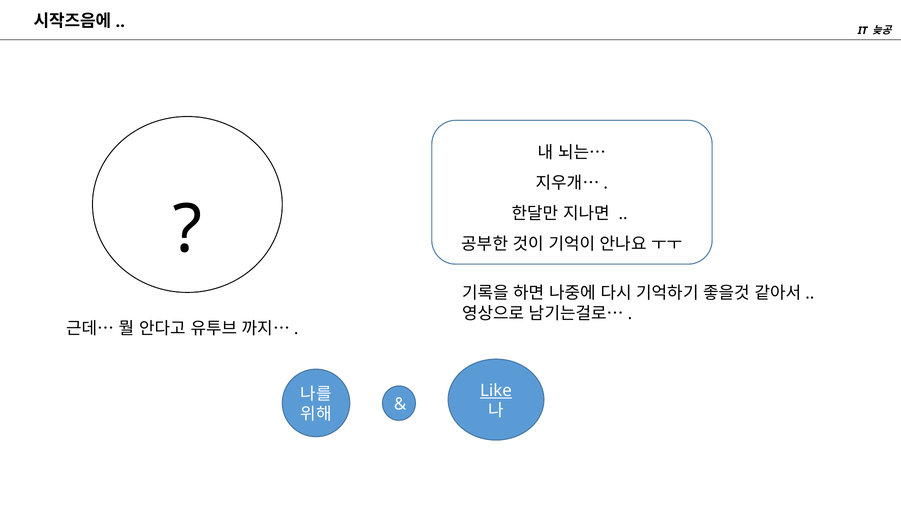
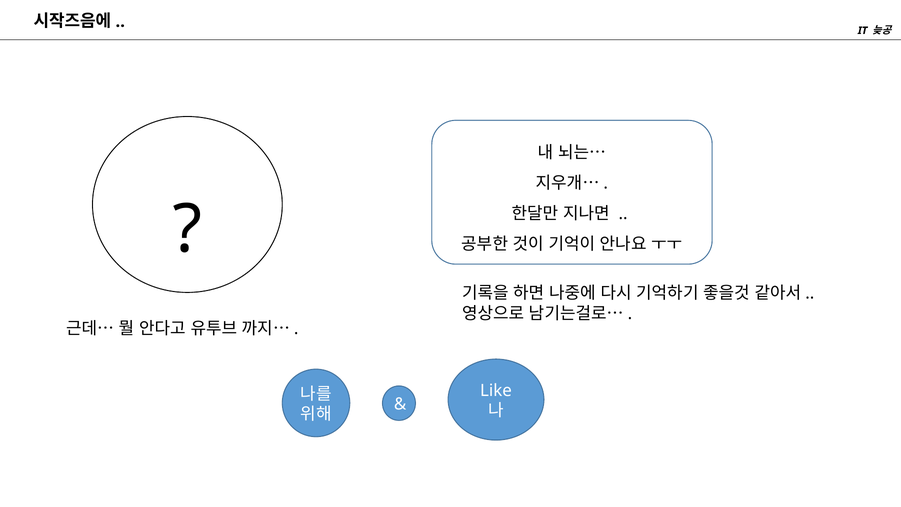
Like underline: present -> none (496, 390)
